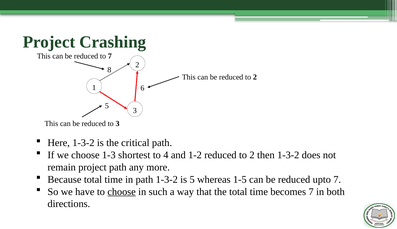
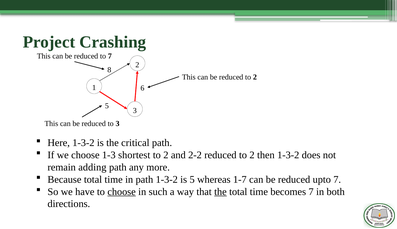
4: 4 -> 2 (166, 155)
1-2: 1-2 -> 2-2 (195, 155)
remain project: project -> adding (92, 167)
1-5: 1-5 -> 1-7 (240, 179)
the underline: none -> present (220, 192)
